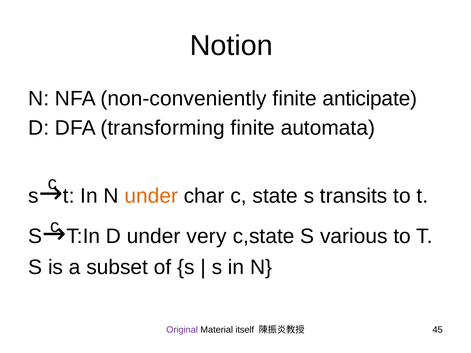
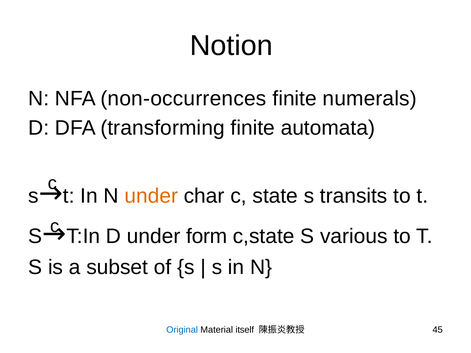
non-conveniently: non-conveniently -> non-occurrences (183, 99)
anticipate: anticipate -> numerals (370, 99)
very: very -> form (207, 236)
Original colour: purple -> blue (182, 330)
